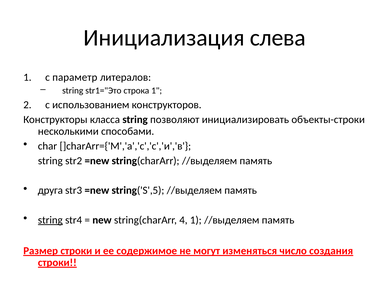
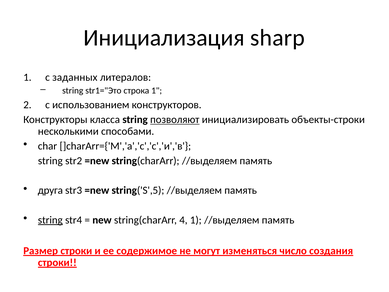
слева: слева -> sharp (278, 38)
параметр: параметр -> заданных (75, 77)
позволяют underline: none -> present (175, 119)
